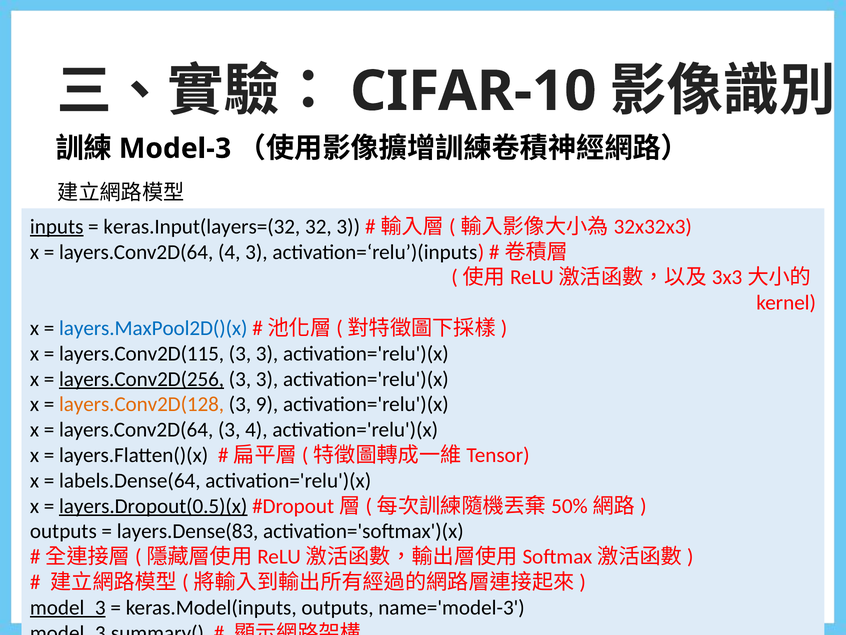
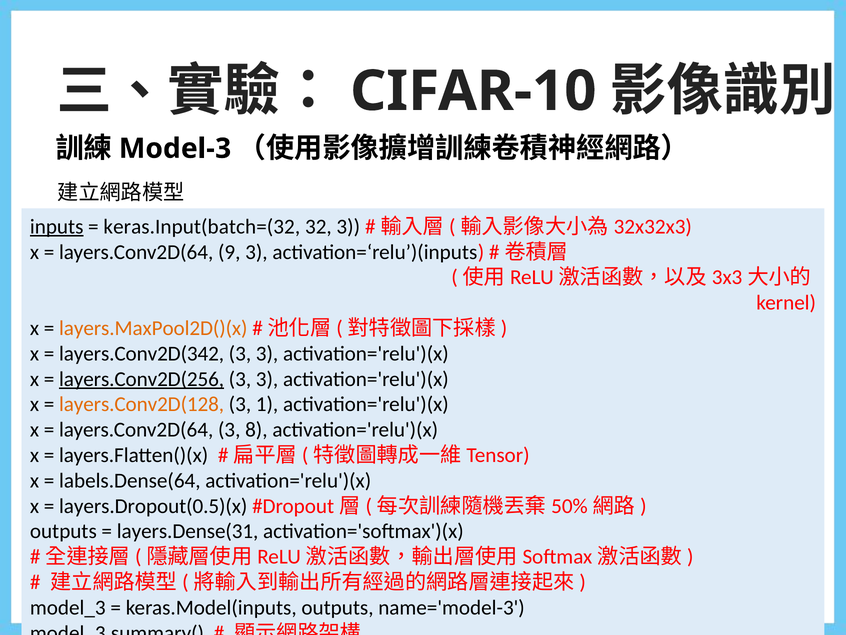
keras.Input(layers=(32: keras.Input(layers=(32 -> keras.Input(batch=(32 (202, 227)
layers.Conv2D(64 4: 4 -> 9 (229, 252)
layers.MaxPool2D()(x colour: blue -> orange (153, 328)
layers.Conv2D(115: layers.Conv2D(115 -> layers.Conv2D(342 (142, 353)
9: 9 -> 1 (267, 404)
3 4: 4 -> 8 (256, 430)
layers.Dropout(0.5)(x underline: present -> none (153, 506)
layers.Dense(83: layers.Dense(83 -> layers.Dense(31 (188, 531)
model_3 underline: present -> none (68, 607)
